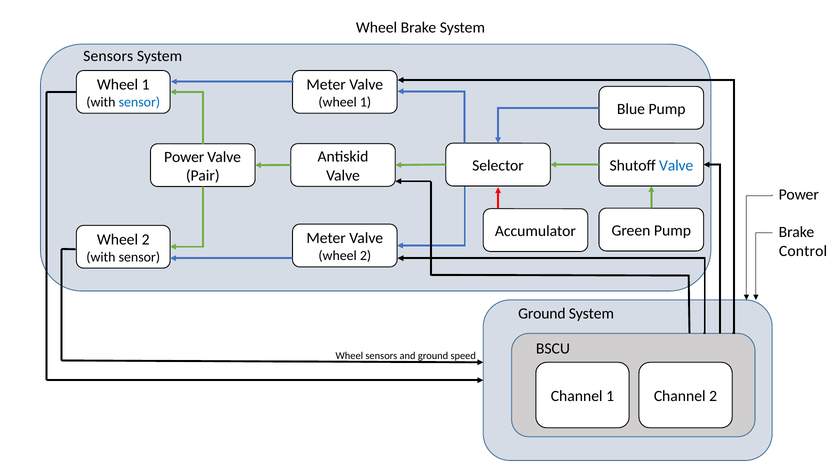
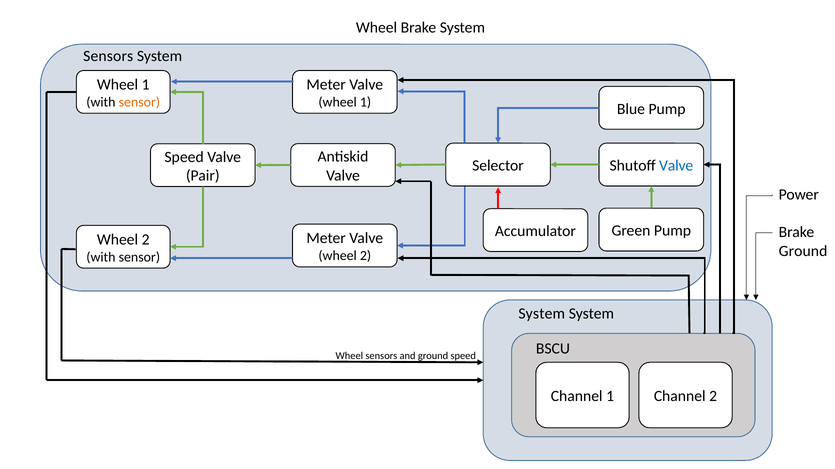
sensor colour: blue -> orange (139, 102)
Power: Power -> Speed (184, 157)
Control: Control -> Ground (803, 251)
Ground: Ground -> System (542, 314)
